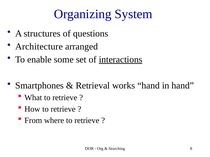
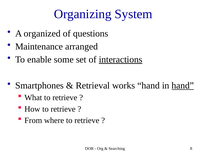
structures: structures -> organized (42, 34)
Architecture: Architecture -> Maintenance (39, 47)
hand underline: none -> present (183, 86)
